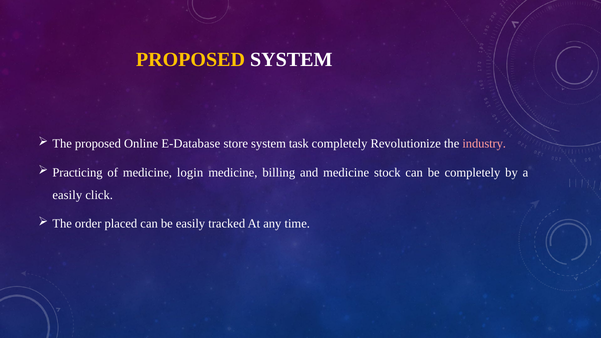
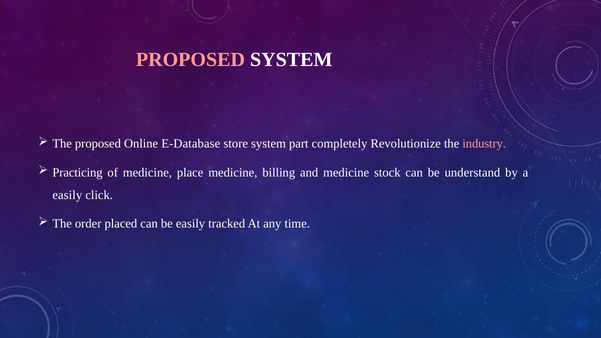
PROPOSED colour: yellow -> pink (190, 60)
task: task -> part (299, 144)
login: login -> place (190, 172)
be completely: completely -> understand (472, 172)
